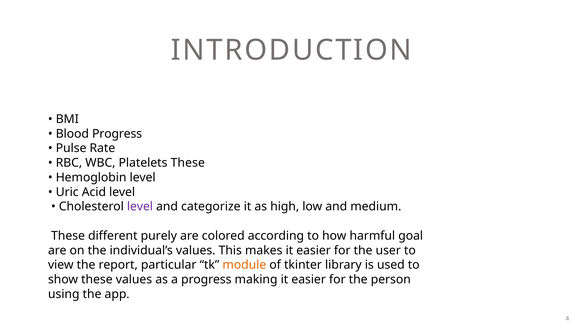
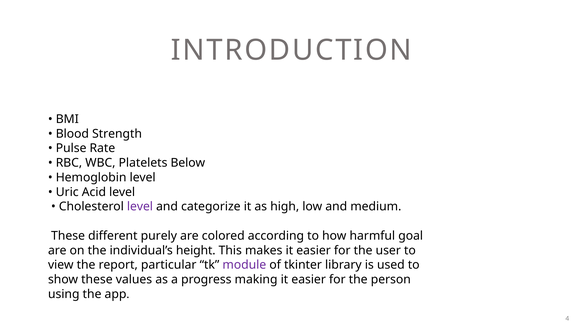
Blood Progress: Progress -> Strength (117, 134)
Platelets These: These -> Below (188, 163)
individual’s values: values -> height (196, 250)
module colour: orange -> purple (244, 265)
